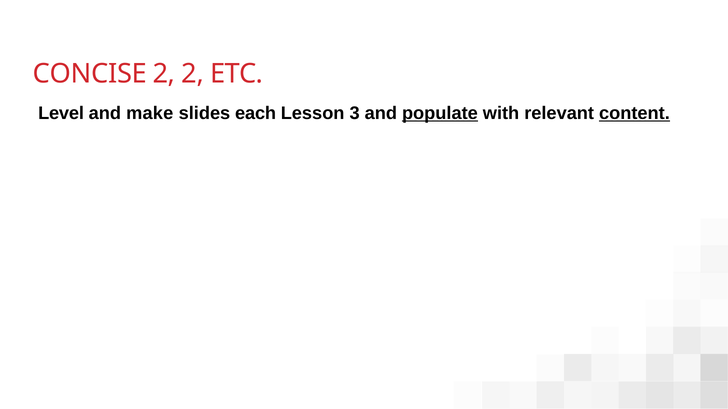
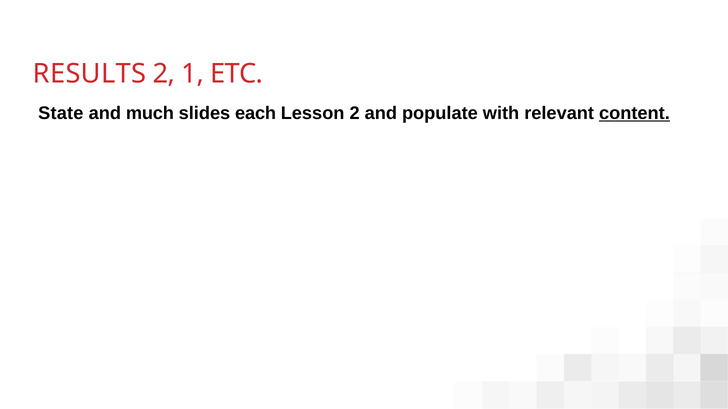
CONCISE: CONCISE -> RESULTS (89, 74)
2 2: 2 -> 1 (193, 74)
Level: Level -> State (61, 113)
make: make -> much (150, 113)
Lesson 3: 3 -> 2 (355, 113)
populate underline: present -> none (440, 113)
